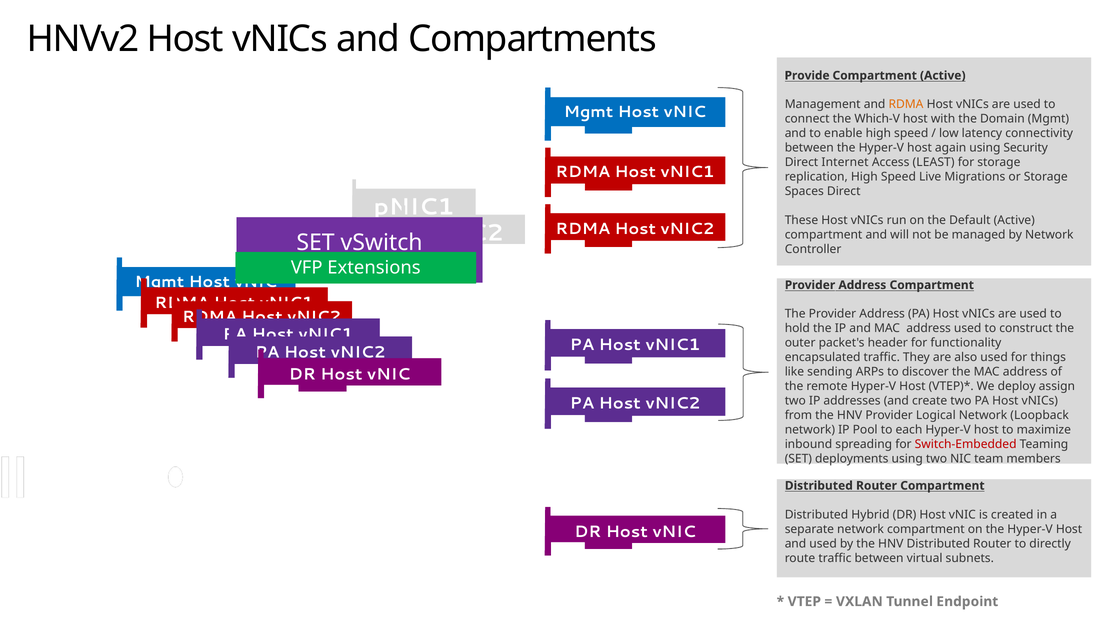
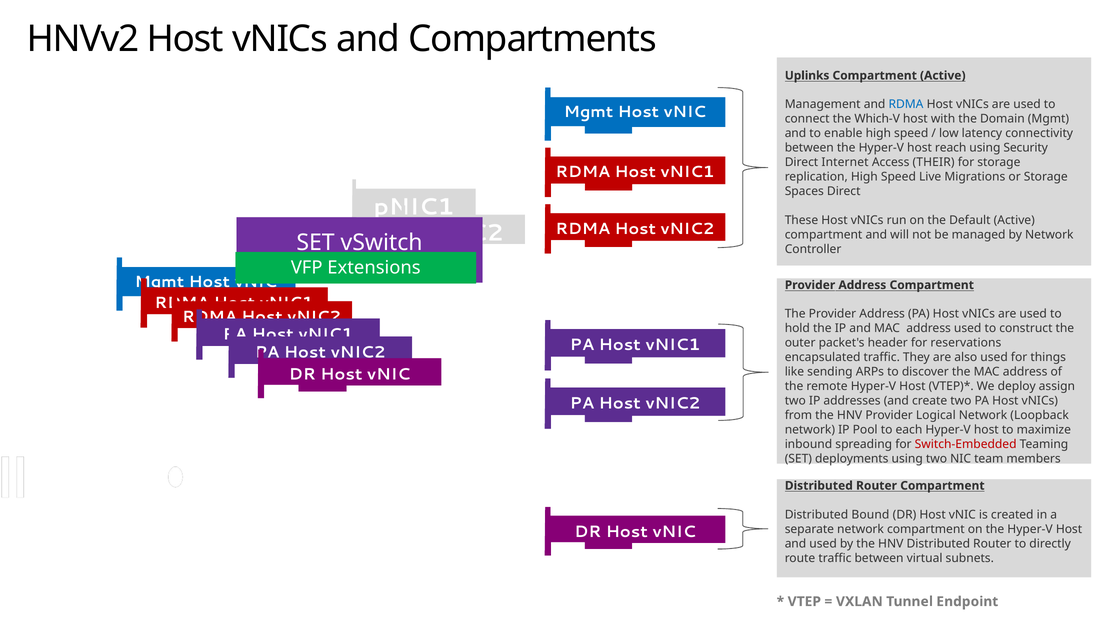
Provide: Provide -> Uplinks (807, 76)
RDMA colour: orange -> blue (906, 104)
again: again -> reach (951, 148)
LEAST: LEAST -> THEIR (934, 162)
functionality: functionality -> reservations (966, 343)
Hybrid: Hybrid -> Bound (870, 515)
